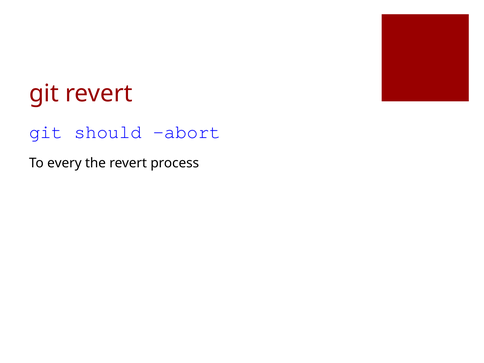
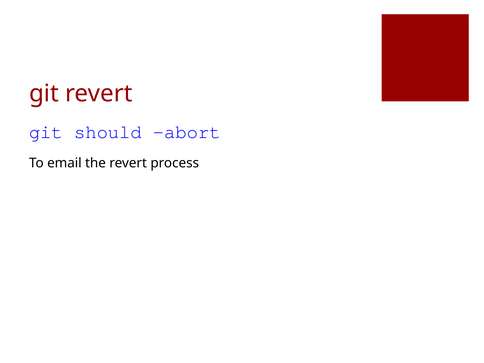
every: every -> email (64, 163)
